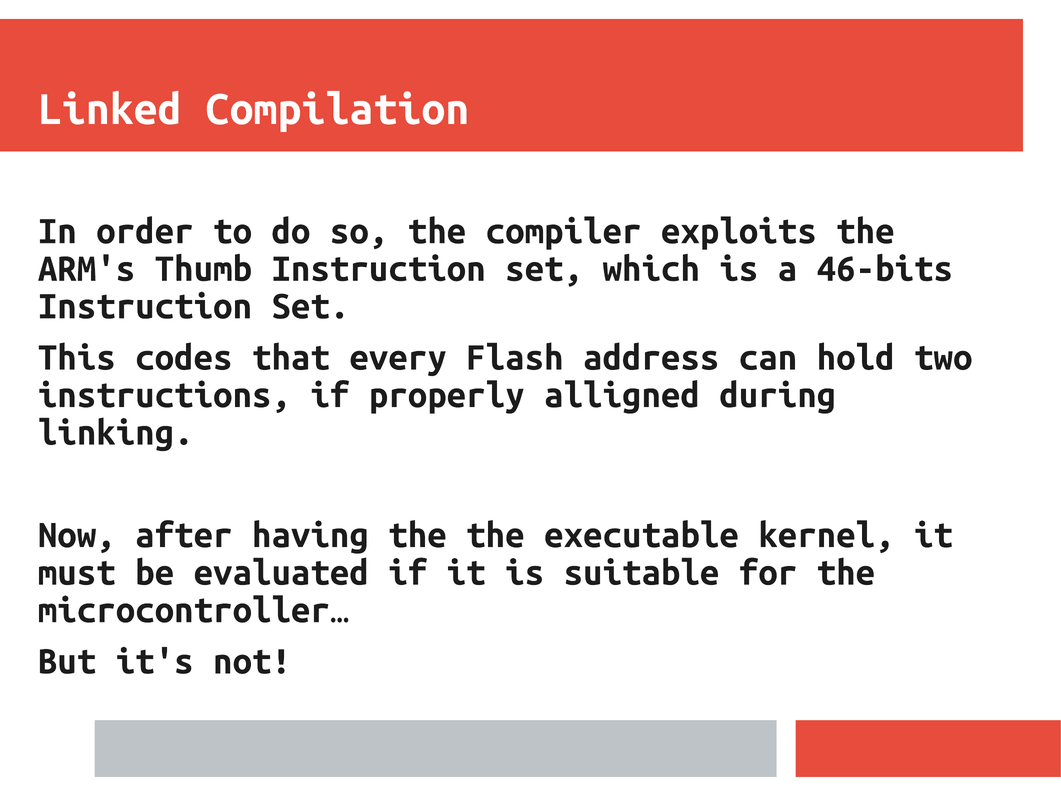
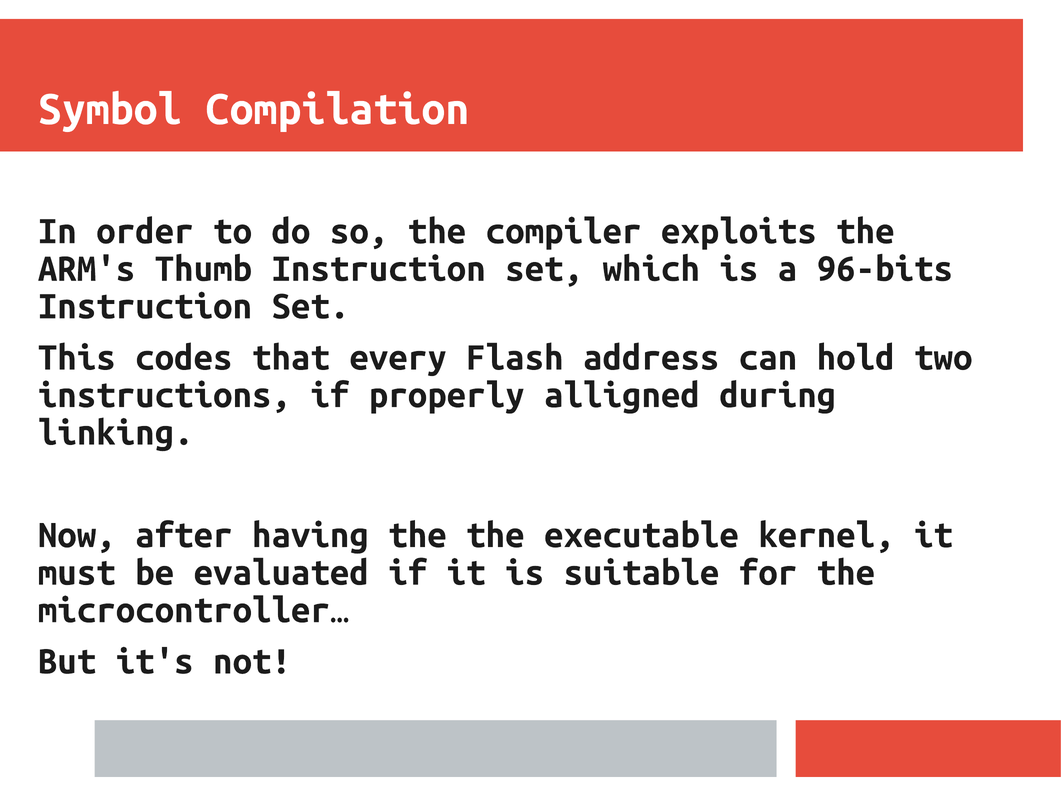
Linked: Linked -> Symbol (110, 110)
46-bits: 46-bits -> 96-bits (885, 269)
